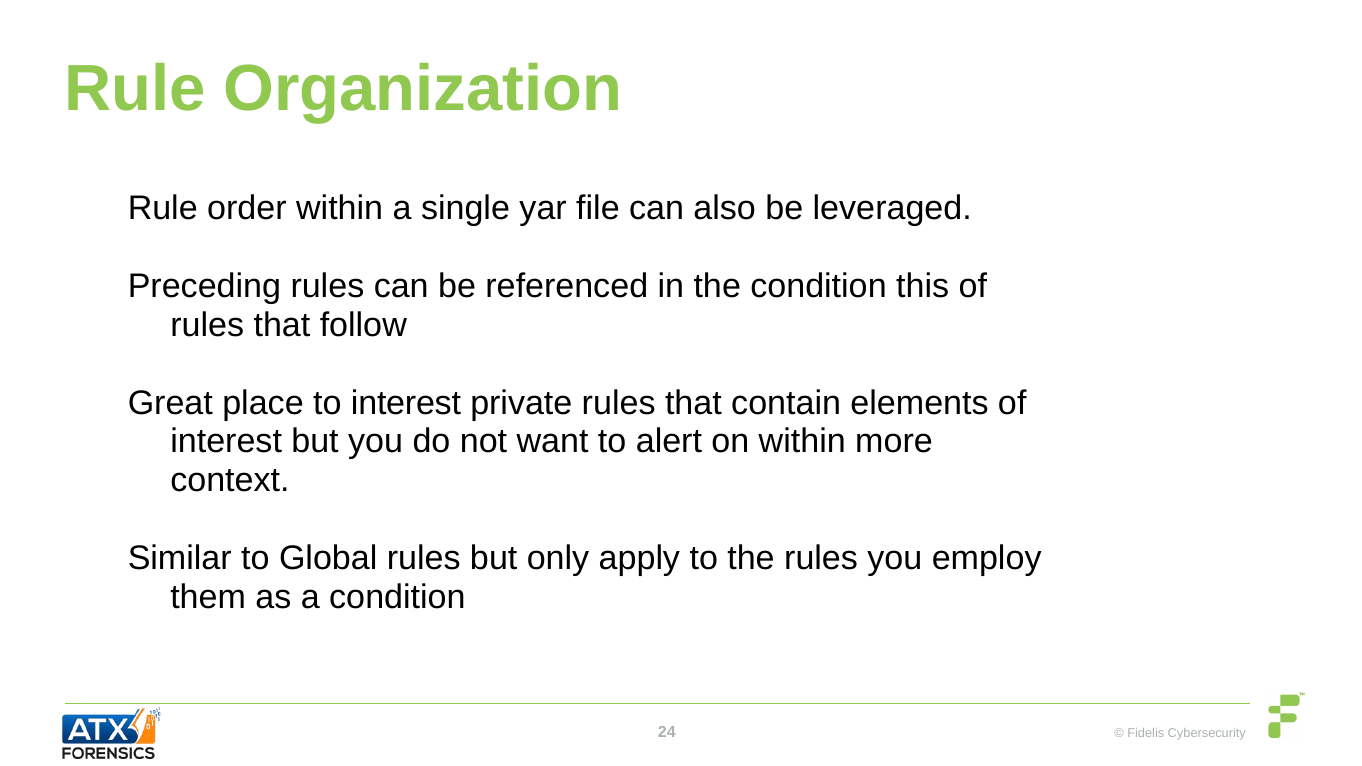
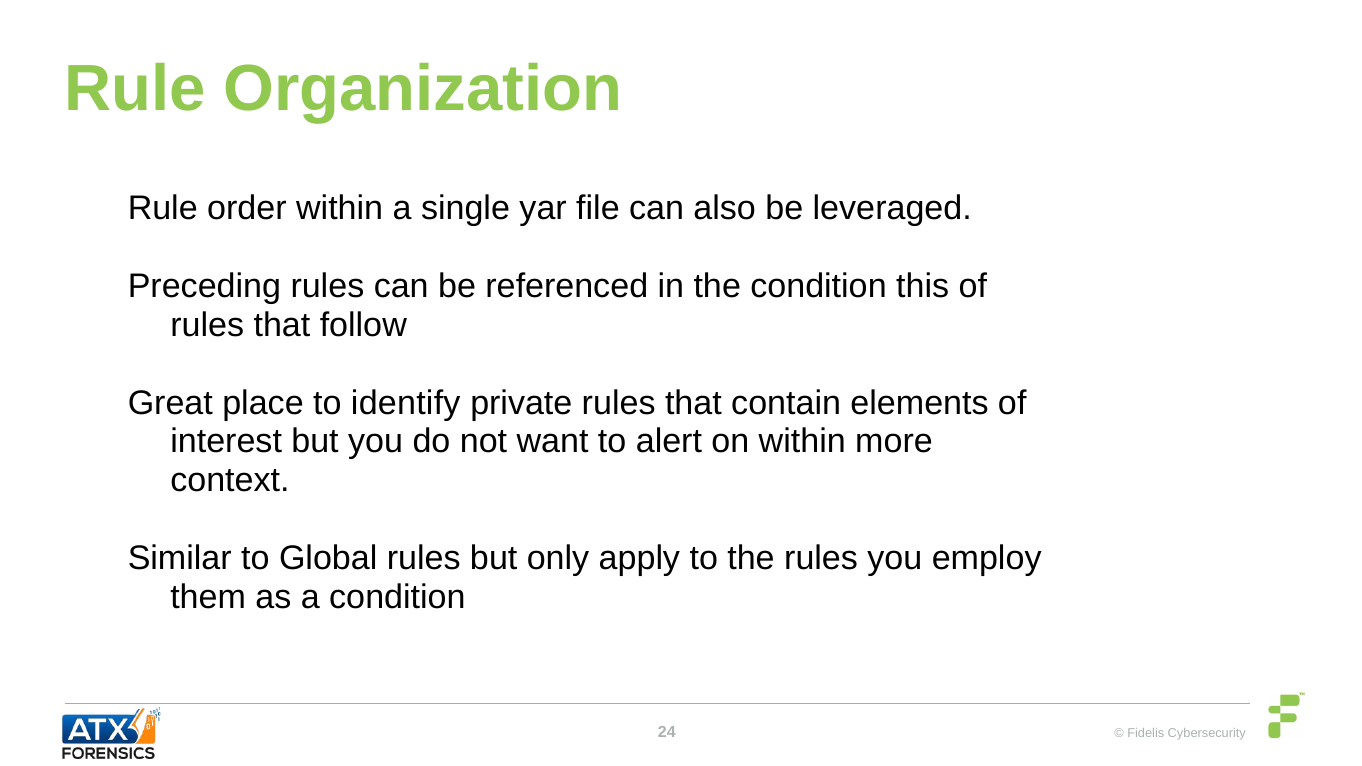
to interest: interest -> identify (406, 403)
